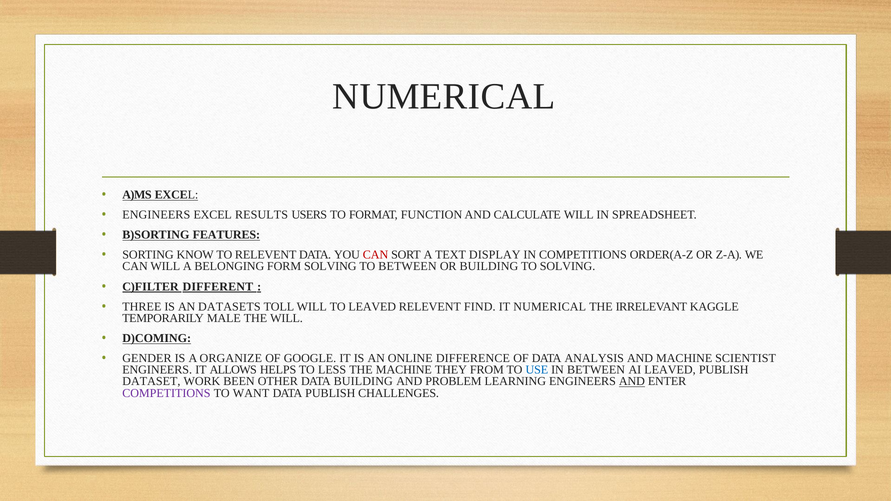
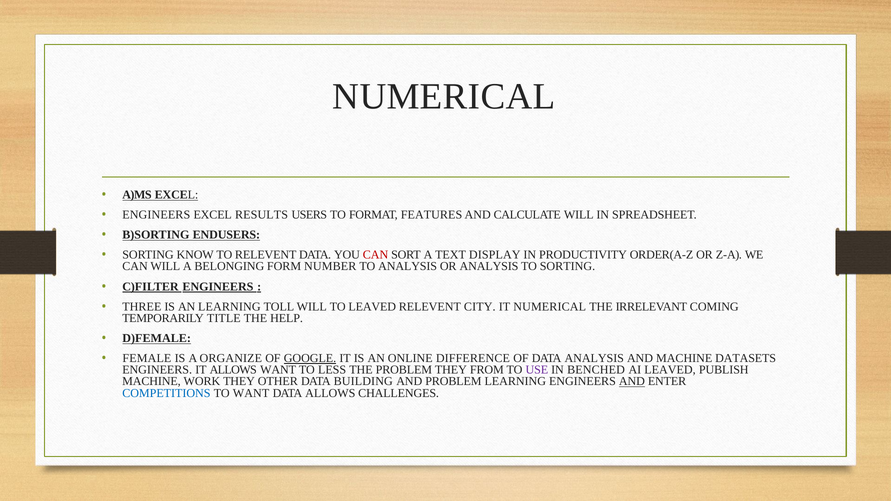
FUNCTION: FUNCTION -> FEATURES (432, 215)
FEATURES: FEATURES -> ENDUSERS (226, 235)
IN COMPETITIONS: COMPETITIONS -> PRODUCTIVITY (583, 255)
FORM SOLVING: SOLVING -> NUMBER (330, 267)
TO BETWEEN: BETWEEN -> ANALYSIS (408, 267)
OR BUILDING: BUILDING -> ANALYSIS (489, 267)
TO SOLVING: SOLVING -> SORTING (567, 267)
C)FILTER DIFFERENT: DIFFERENT -> ENGINEERS (218, 287)
AN DATASETS: DATASETS -> LEARNING (229, 307)
FIND: FIND -> CITY (480, 307)
KAGGLE: KAGGLE -> COMING (714, 307)
MALE: MALE -> TITLE (224, 318)
THE WILL: WILL -> HELP (287, 318)
D)COMING: D)COMING -> D)FEMALE (157, 338)
GENDER: GENDER -> FEMALE (147, 358)
GOOGLE underline: none -> present (310, 358)
SCIENTIST: SCIENTIST -> DATASETS (746, 358)
ALLOWS HELPS: HELPS -> WANT (278, 370)
THE MACHINE: MACHINE -> PROBLEM (404, 370)
USE colour: blue -> purple (537, 370)
IN BETWEEN: BETWEEN -> BENCHED (596, 370)
DATASET: DATASET -> MACHINE (151, 382)
WORK BEEN: BEEN -> THEY (239, 382)
COMPETITIONS colour: purple -> blue (166, 393)
DATA PUBLISH: PUBLISH -> ALLOWS (330, 393)
